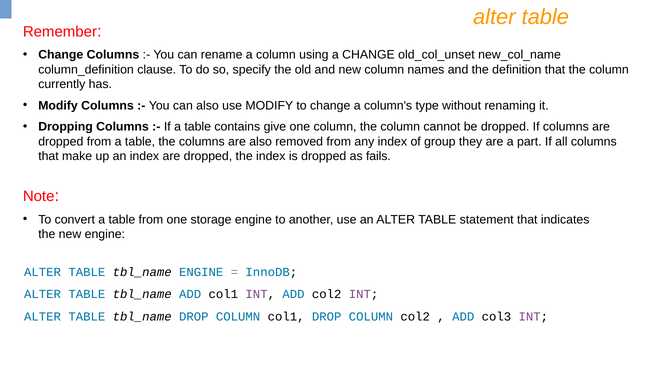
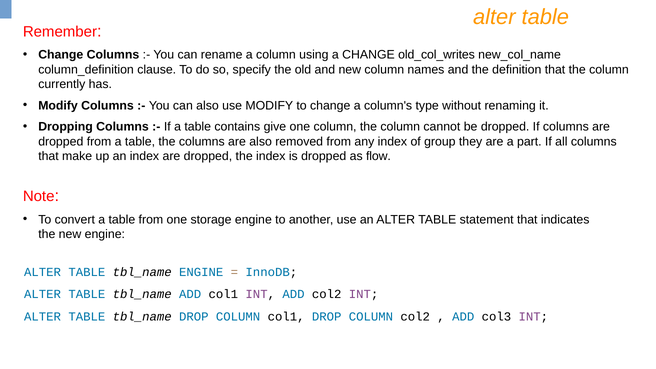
old_col_unset: old_col_unset -> old_col_writes (437, 55)
fails: fails -> flow (378, 156)
